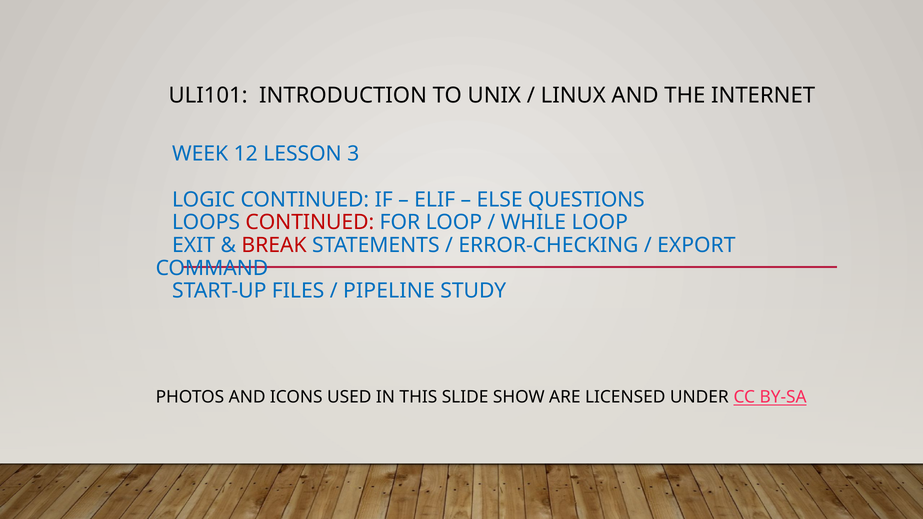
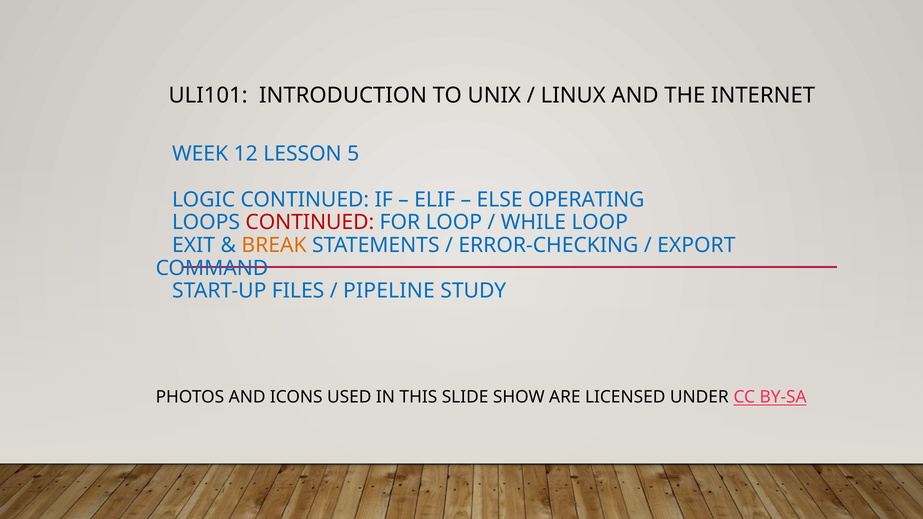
3: 3 -> 5 (353, 154)
QUESTIONS: QUESTIONS -> OPERATING (586, 200)
BREAK colour: red -> orange (274, 245)
